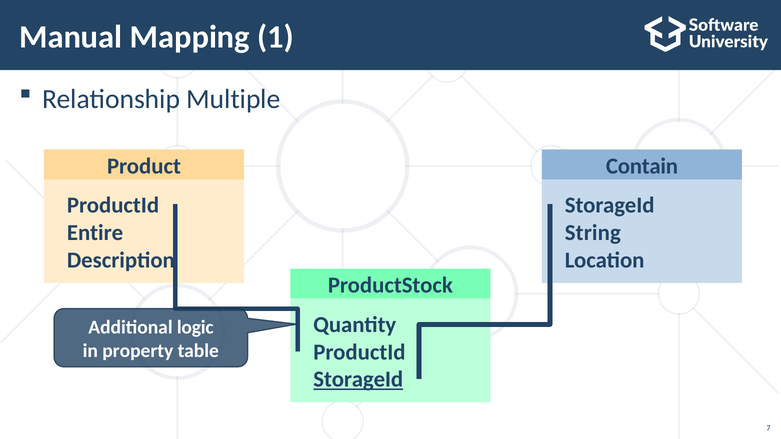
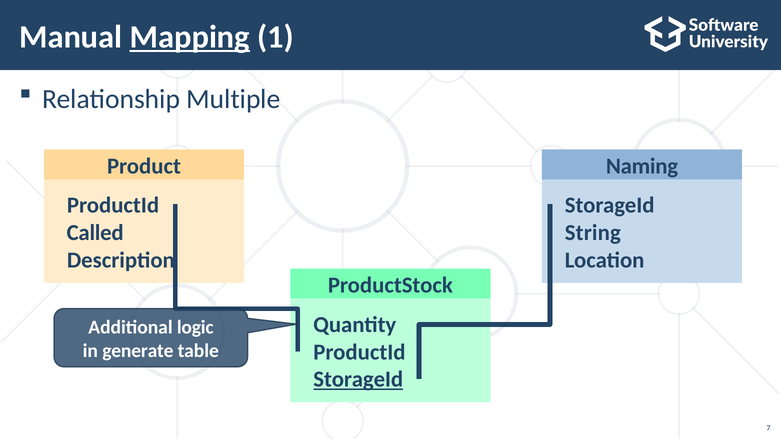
Mapping underline: none -> present (190, 37)
Contain: Contain -> Naming (642, 166)
Entire: Entire -> Called (95, 233)
property: property -> generate (138, 351)
